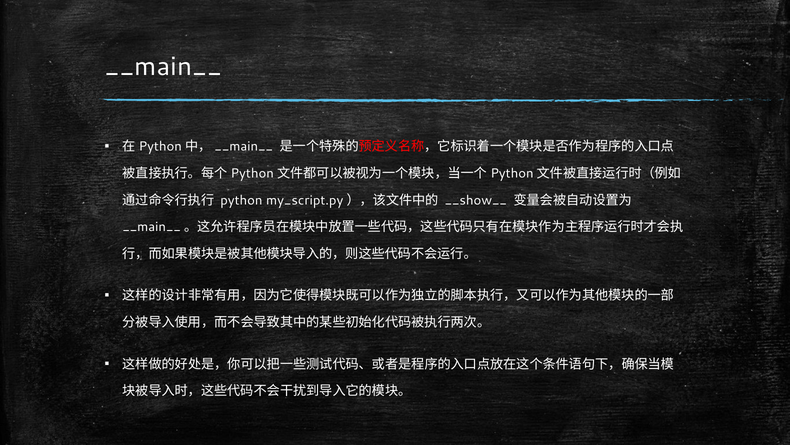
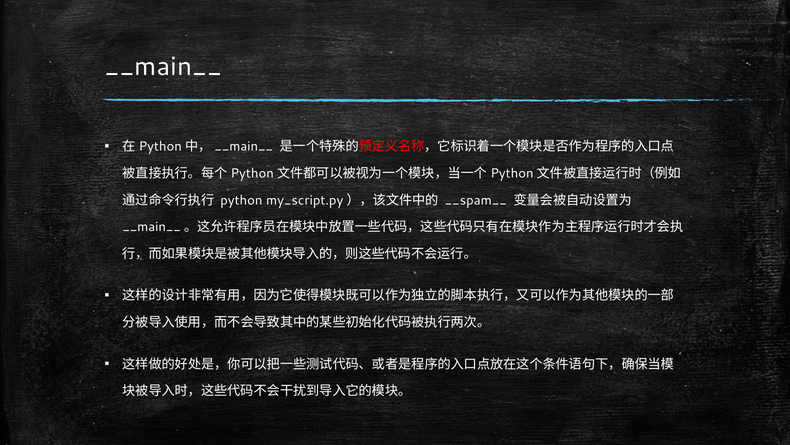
__show__: __show__ -> __spam__ (476, 200)
